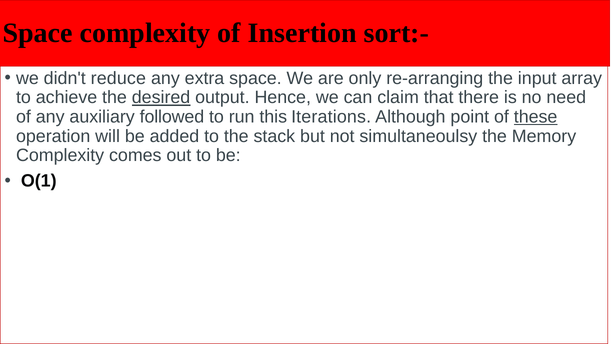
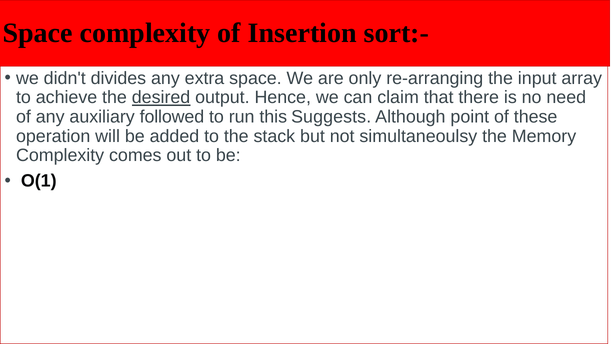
reduce: reduce -> divides (118, 78)
Iterations: Iterations -> Suggests (331, 117)
these underline: present -> none (536, 117)
